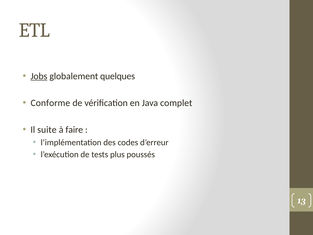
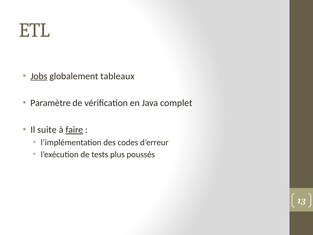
quelques: quelques -> tableaux (117, 76)
Conforme: Conforme -> Paramètre (51, 103)
faire underline: none -> present (74, 130)
